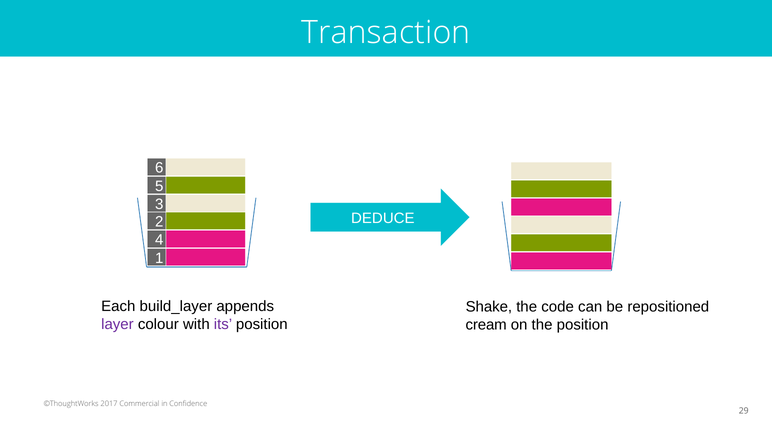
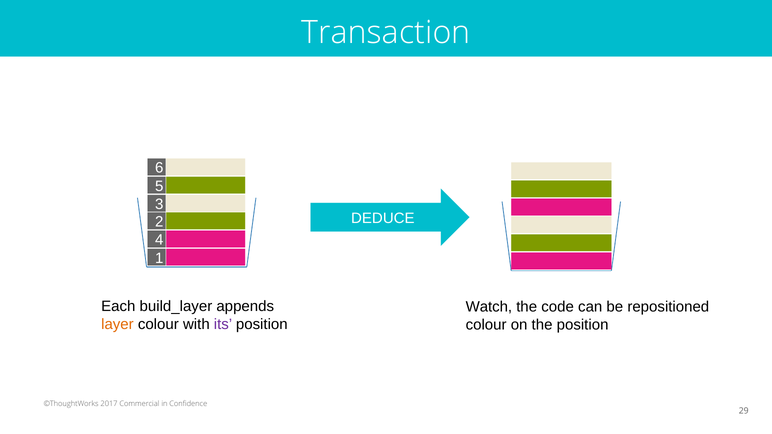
Shake: Shake -> Watch (489, 307)
layer colour: purple -> orange (117, 324)
cream: cream -> colour (486, 325)
